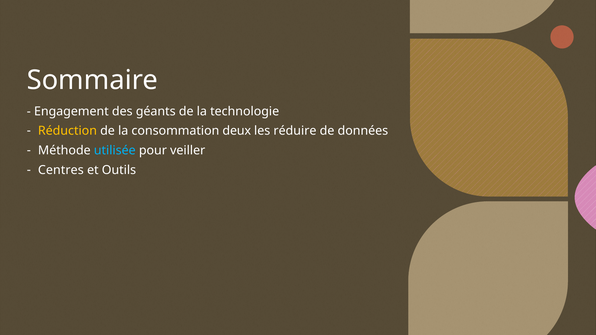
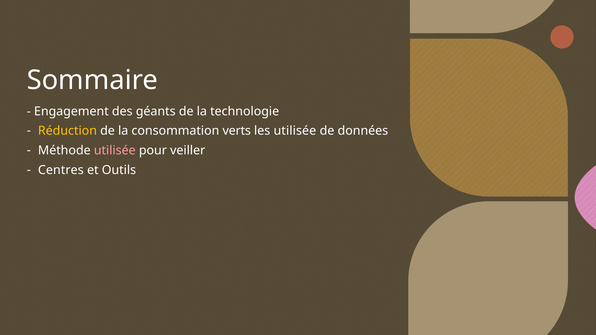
deux: deux -> verts (237, 131)
les réduire: réduire -> utilisée (295, 131)
utilisée colour: light blue -> pink (115, 151)
